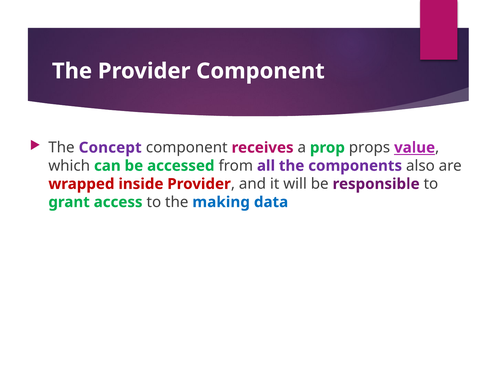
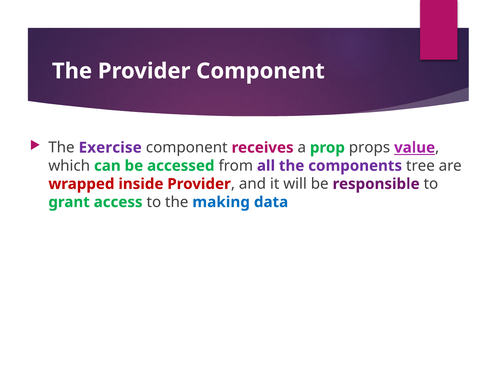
Concept: Concept -> Exercise (110, 148)
also: also -> tree (420, 166)
